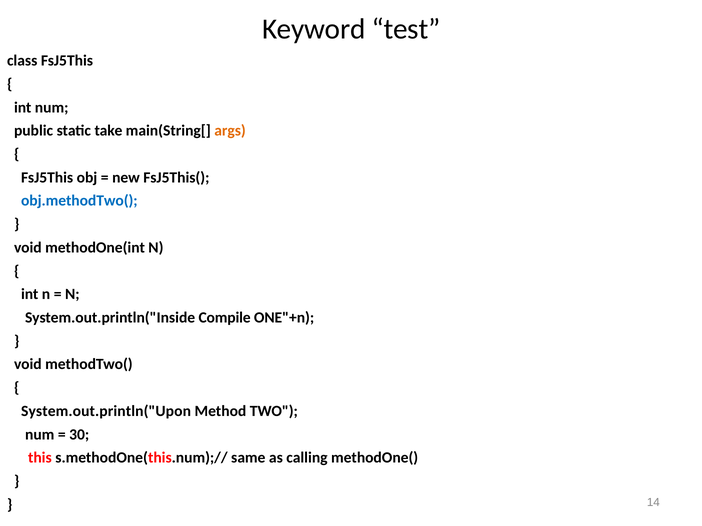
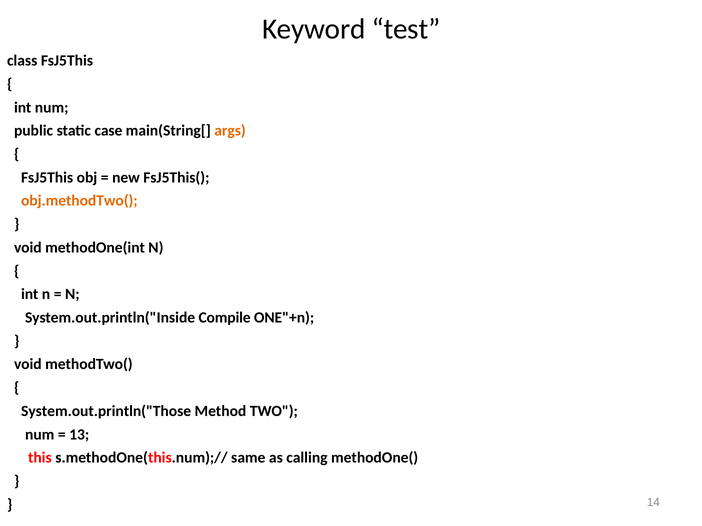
take: take -> case (108, 131)
obj.methodTwo( colour: blue -> orange (79, 201)
System.out.println("Upon: System.out.println("Upon -> System.out.println("Those (106, 411)
30: 30 -> 13 (79, 435)
